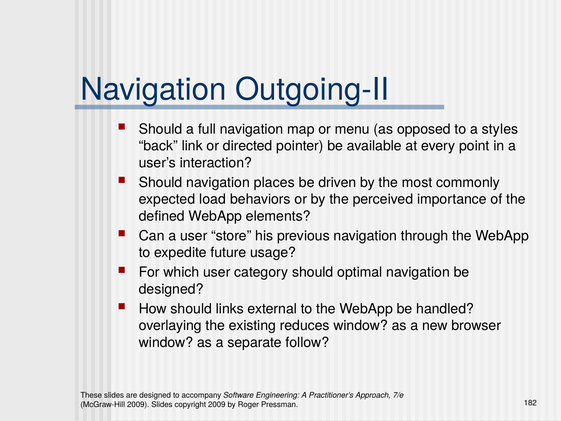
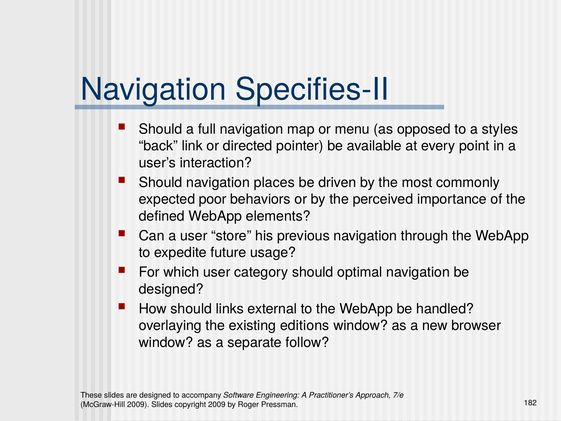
Outgoing-II: Outgoing-II -> Specifies-II (312, 90)
load: load -> poor (213, 199)
reduces: reduces -> editions (305, 325)
